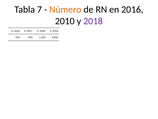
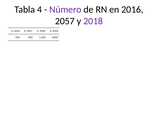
7: 7 -> 4 (40, 10)
Número colour: orange -> purple (65, 10)
2010: 2010 -> 2057 (65, 21)
